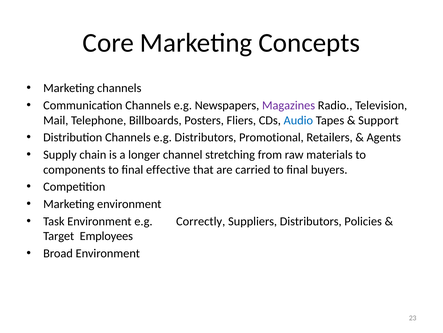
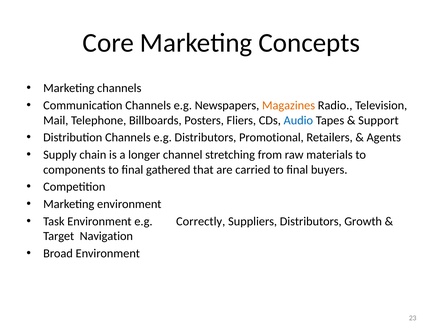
Magazines colour: purple -> orange (289, 105)
effective: effective -> gathered (168, 169)
Policies: Policies -> Growth (363, 221)
Employees: Employees -> Navigation (106, 236)
